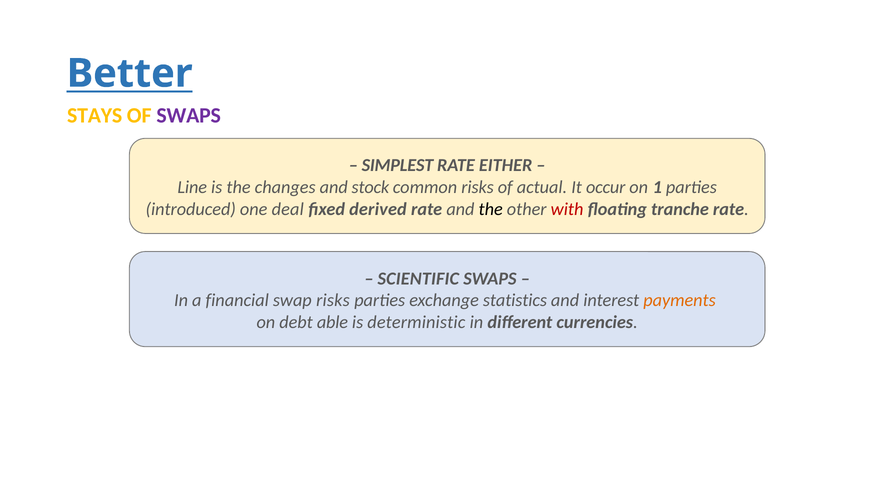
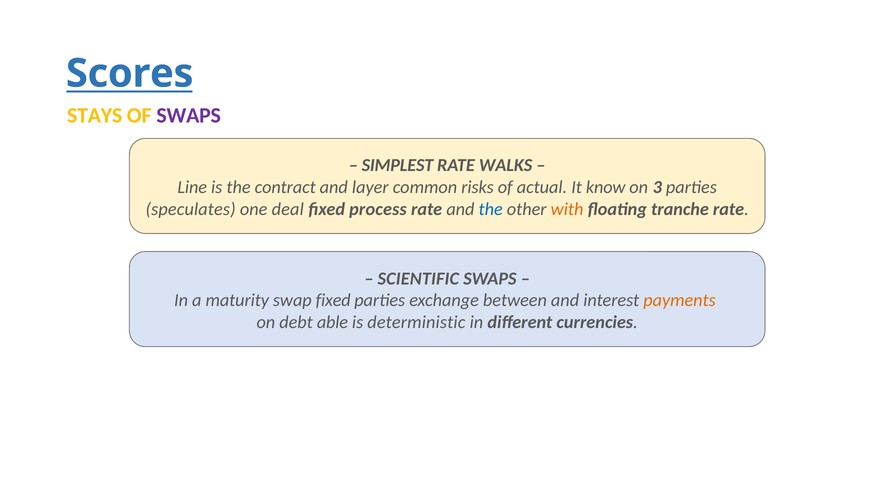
Better: Better -> Scores (130, 73)
EITHER: EITHER -> WALKS (506, 165)
changes: changes -> contract (285, 187)
stock: stock -> layer (370, 187)
occur: occur -> know (606, 187)
1: 1 -> 3 (657, 187)
introduced: introduced -> speculates (191, 209)
derived: derived -> process (378, 209)
the colour: black -> blue (491, 209)
with colour: red -> orange (567, 209)
financial: financial -> maturity (237, 300)
swap risks: risks -> fixed (333, 300)
statistics: statistics -> between (515, 300)
